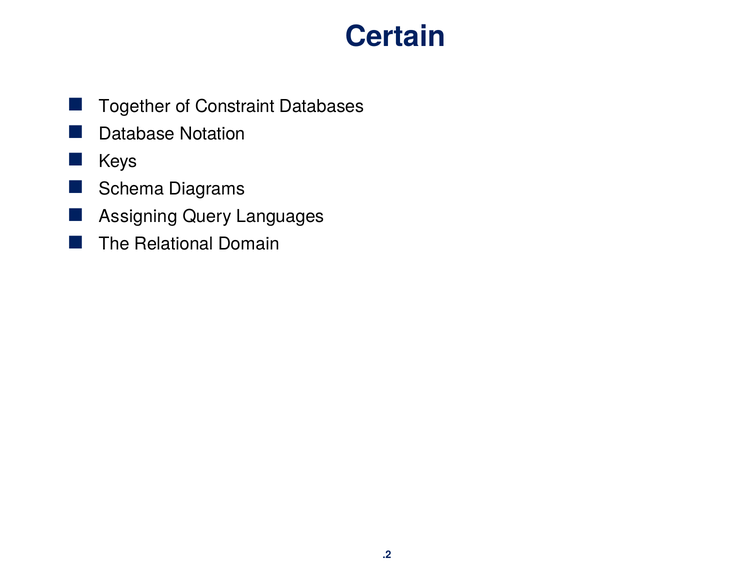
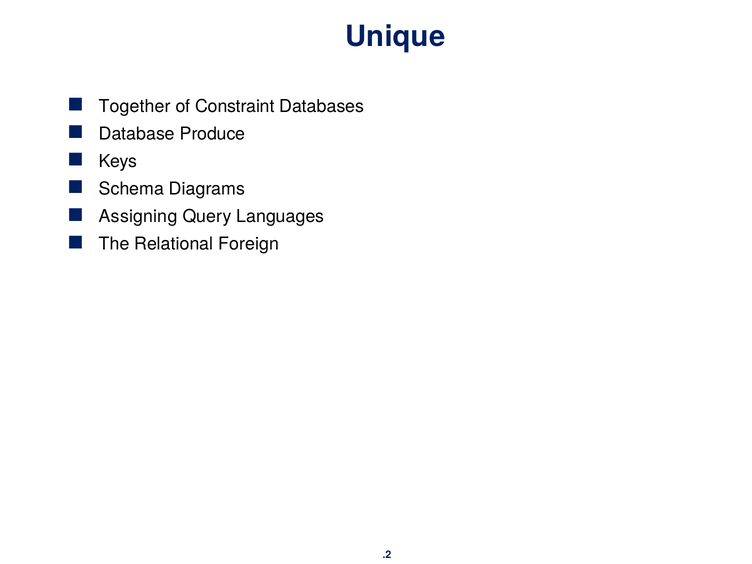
Certain: Certain -> Unique (395, 37)
Notation: Notation -> Produce (213, 134)
Domain: Domain -> Foreign (249, 244)
